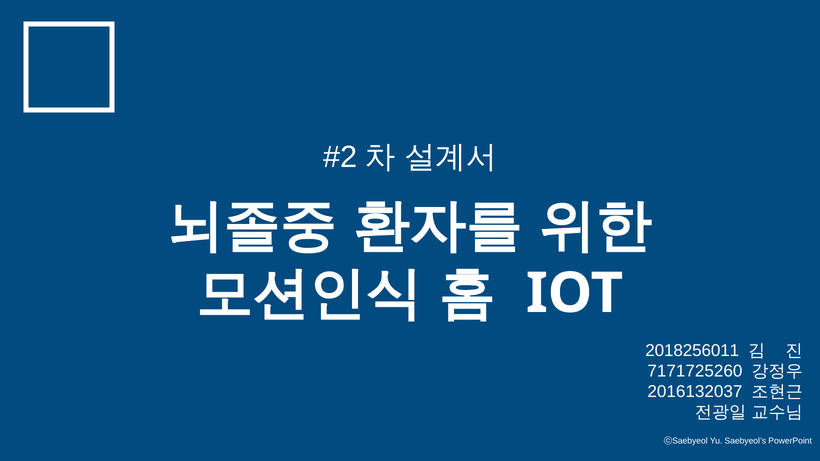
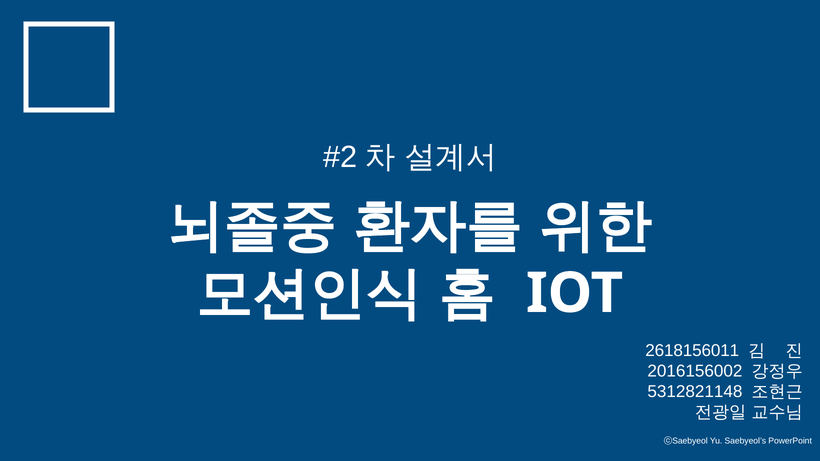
2018256011: 2018256011 -> 2618156011 (692, 351)
7171725260: 7171725260 -> 2016156002 (695, 371)
2016132037: 2016132037 -> 5312821148 (695, 392)
